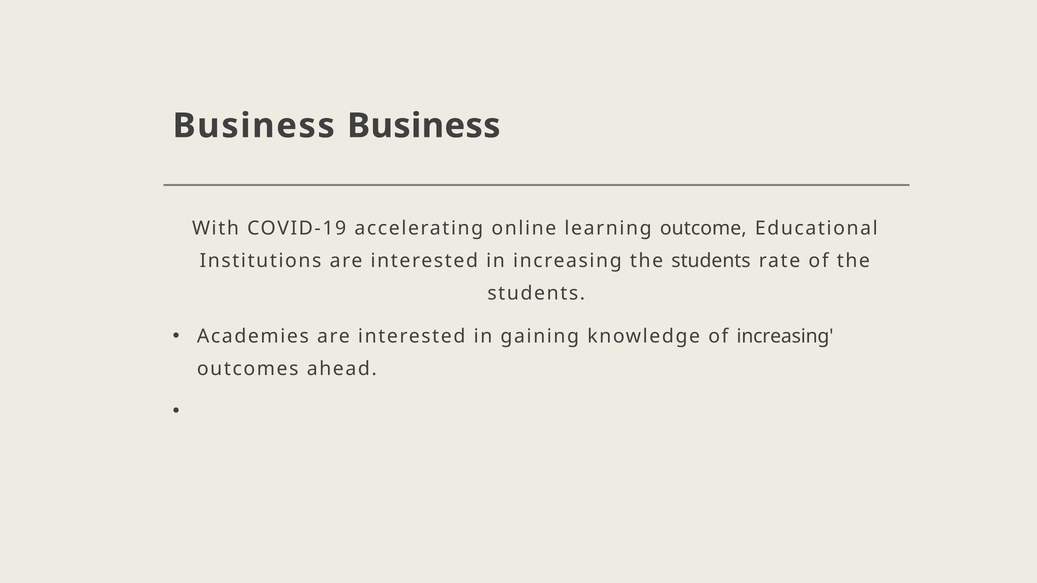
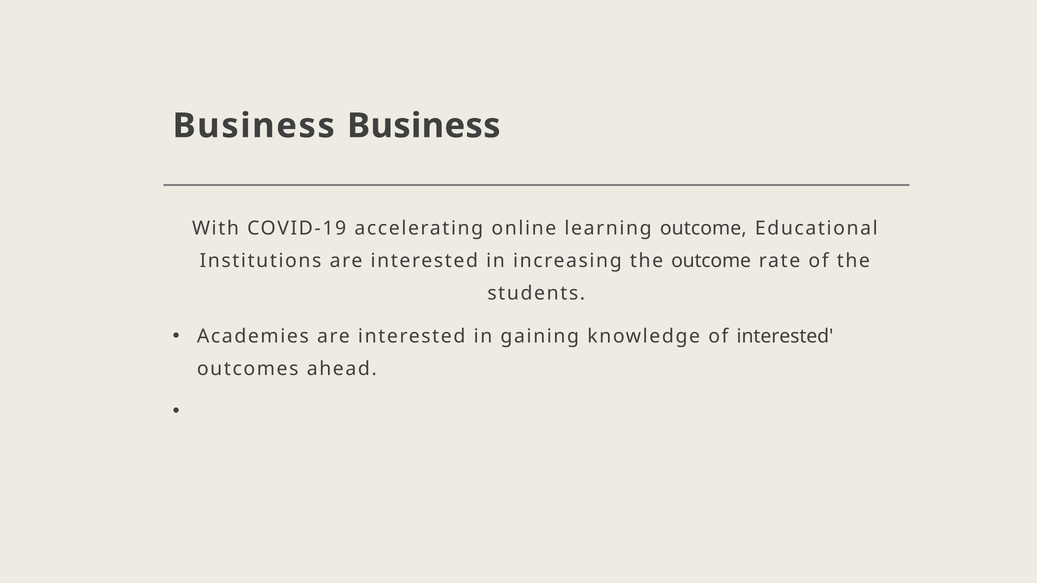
increasing the students: students -> outcome (711, 261)
of increasing: increasing -> interested (785, 336)
